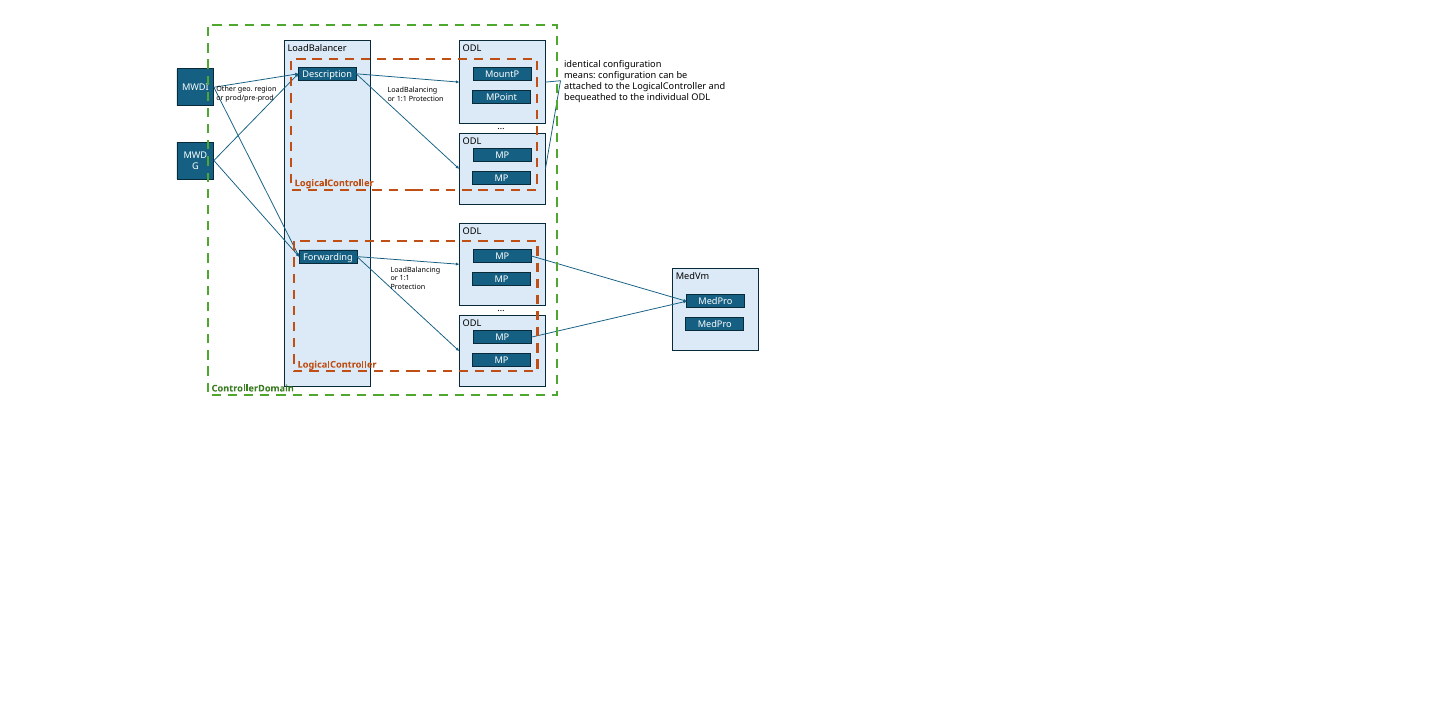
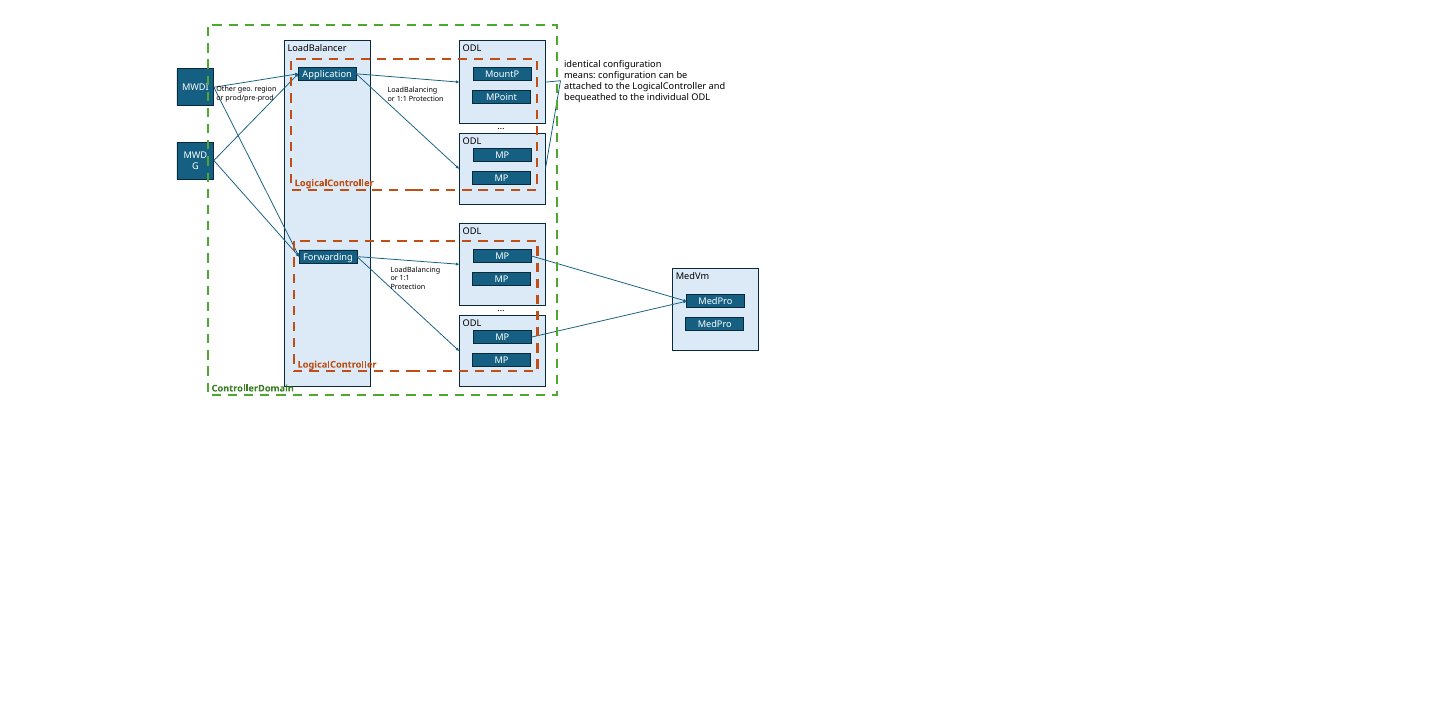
Description: Description -> Application (327, 74)
